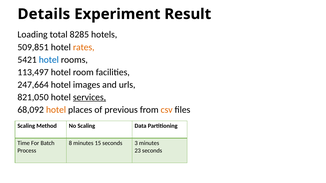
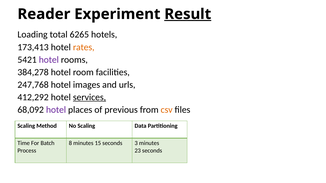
Details: Details -> Reader (44, 14)
Result underline: none -> present (188, 14)
8285: 8285 -> 6265 (79, 35)
509,851: 509,851 -> 173,413 (33, 47)
hotel colour: blue -> purple (49, 60)
113,497: 113,497 -> 384,278 (33, 72)
247,664: 247,664 -> 247,768 (33, 85)
821,050: 821,050 -> 412,292 (33, 97)
hotel colour: orange -> purple (56, 110)
